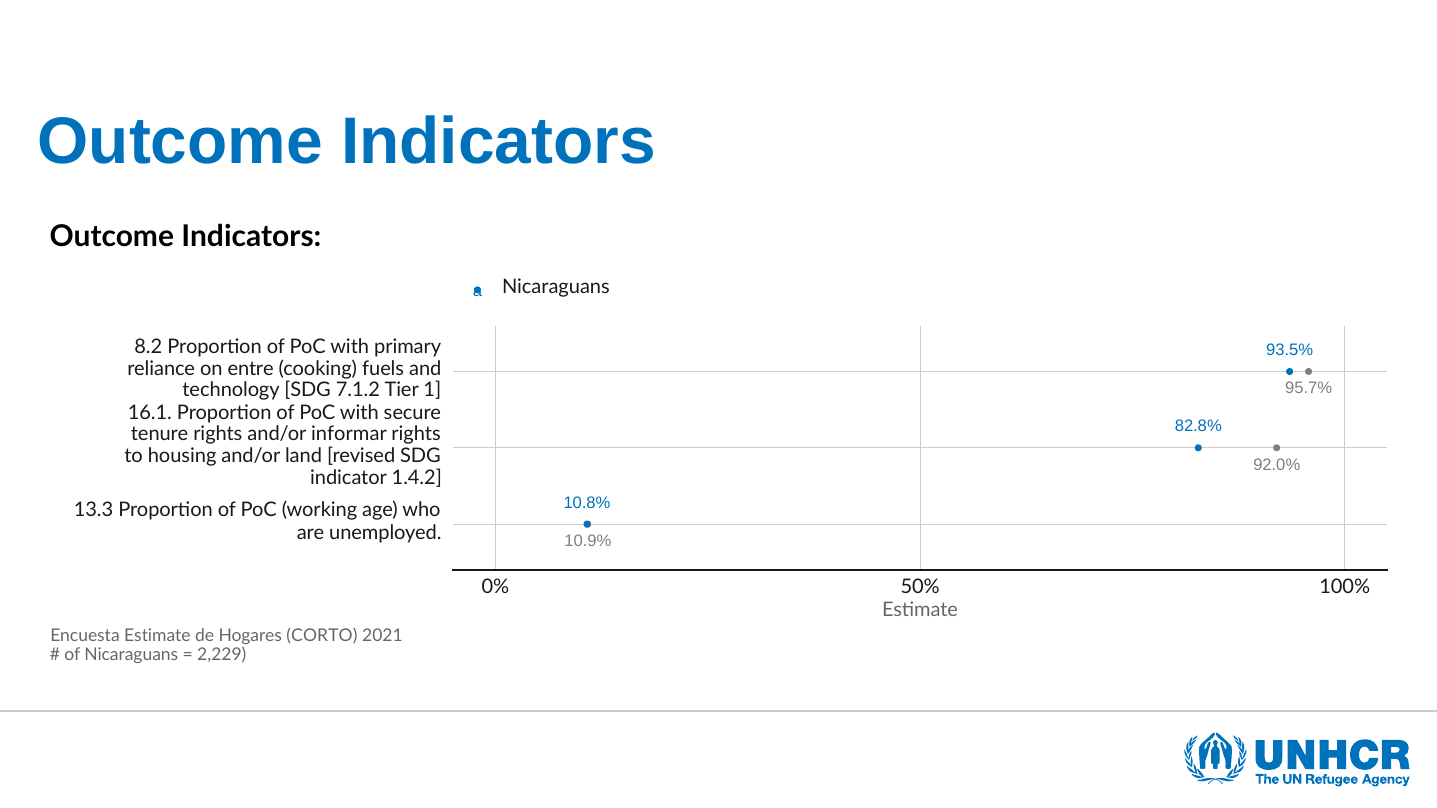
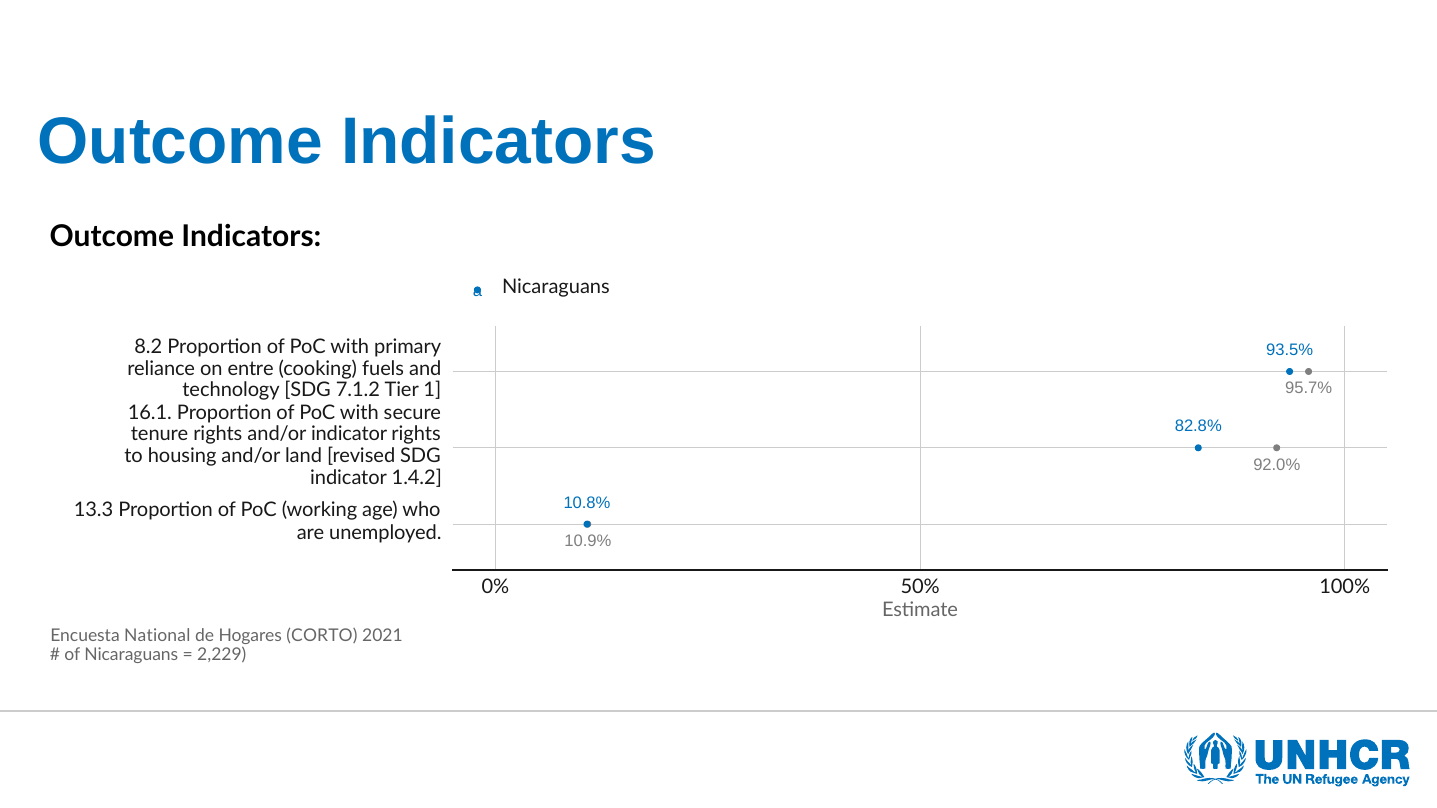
and/or informar: informar -> indicator (349, 435)
Encuesta Estimate: Estimate -> National (157, 636)
